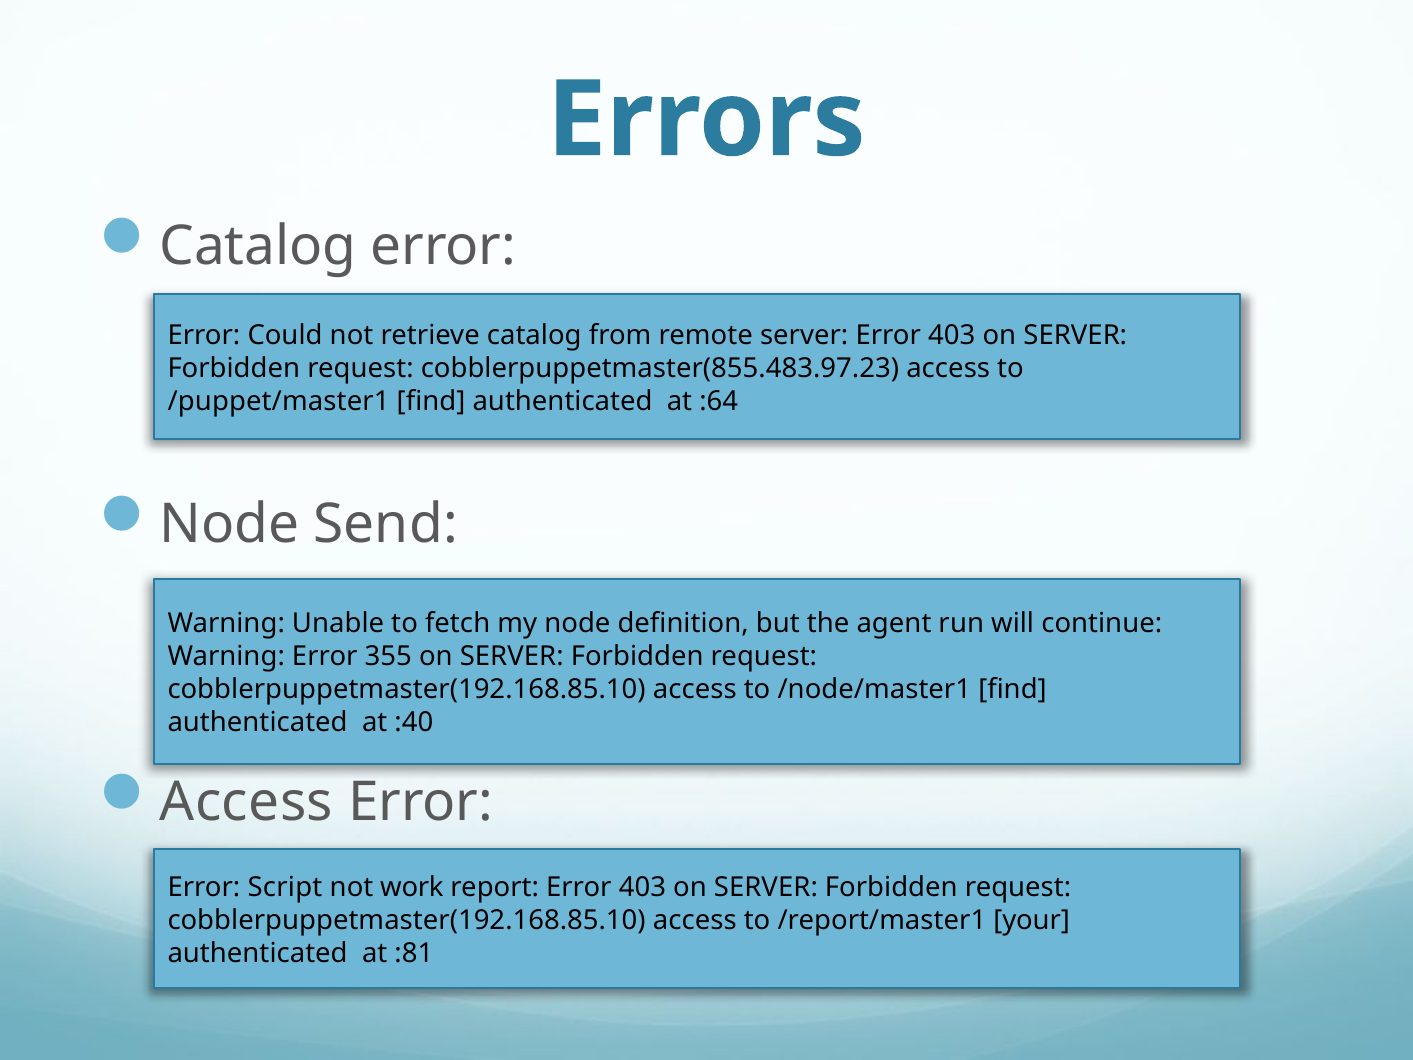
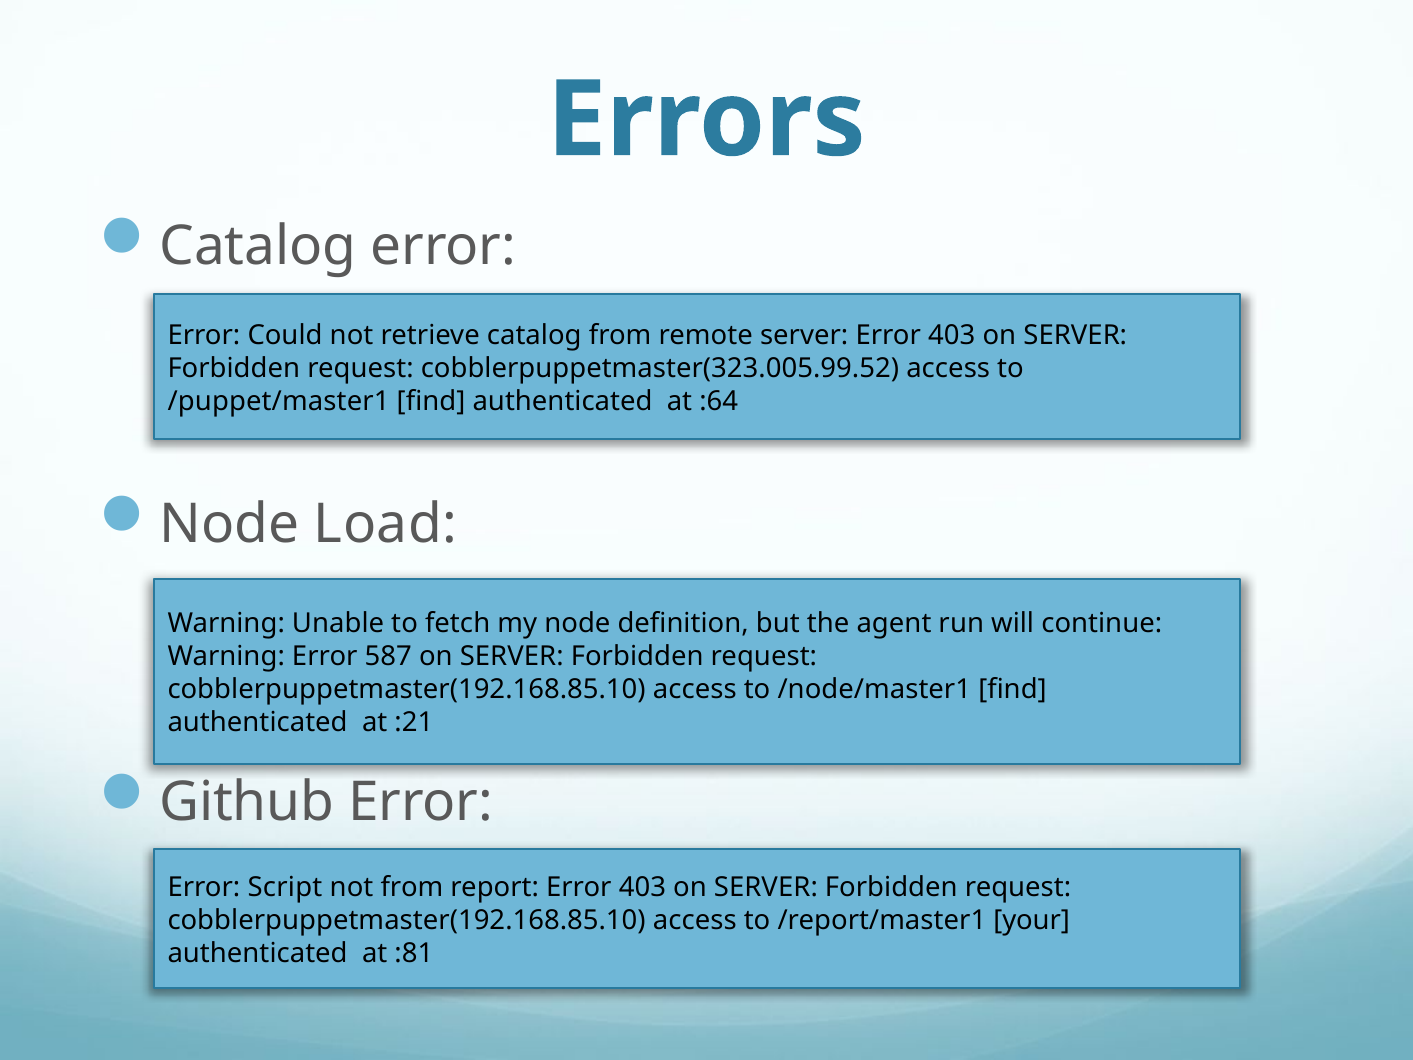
cobblerpuppetmaster(855.483.97.23: cobblerpuppetmaster(855.483.97.23 -> cobblerpuppetmaster(323.005.99.52 (660, 369)
Send: Send -> Load (385, 524)
355: 355 -> 587 (388, 656)
:40: :40 -> :21 (414, 722)
Access: Access -> Github (247, 802)
not work: work -> from (412, 887)
